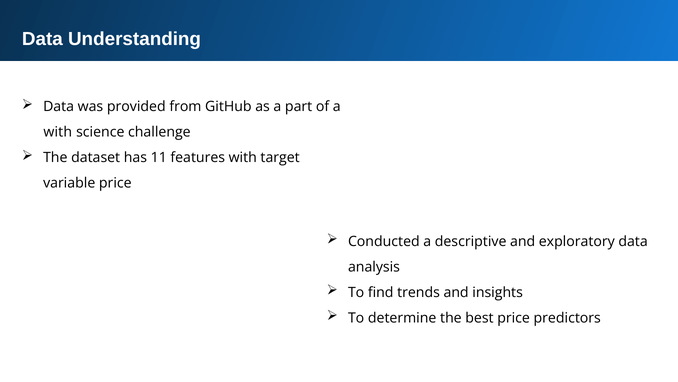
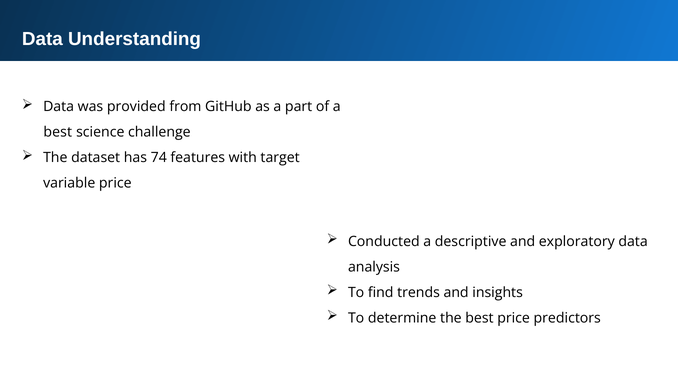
with: with -> best (58, 132)
11: 11 -> 74 (159, 157)
